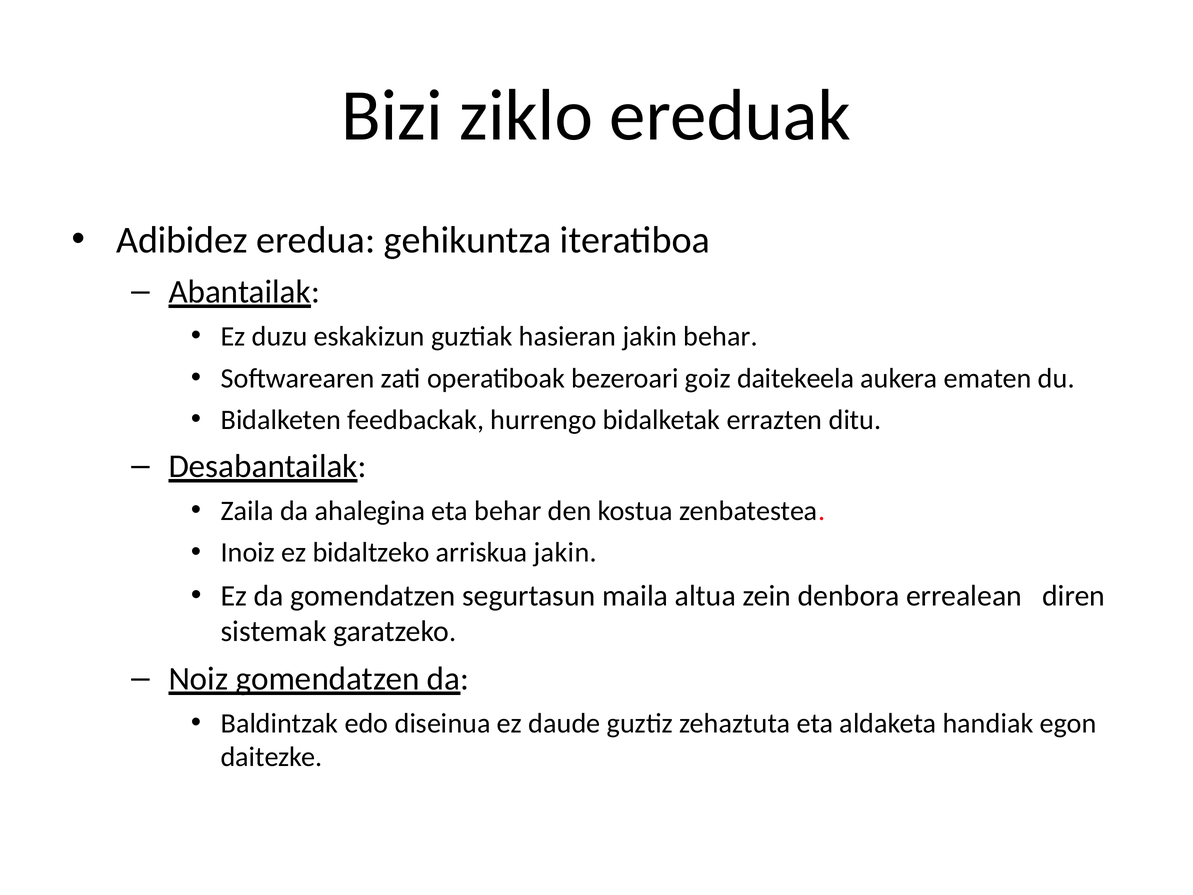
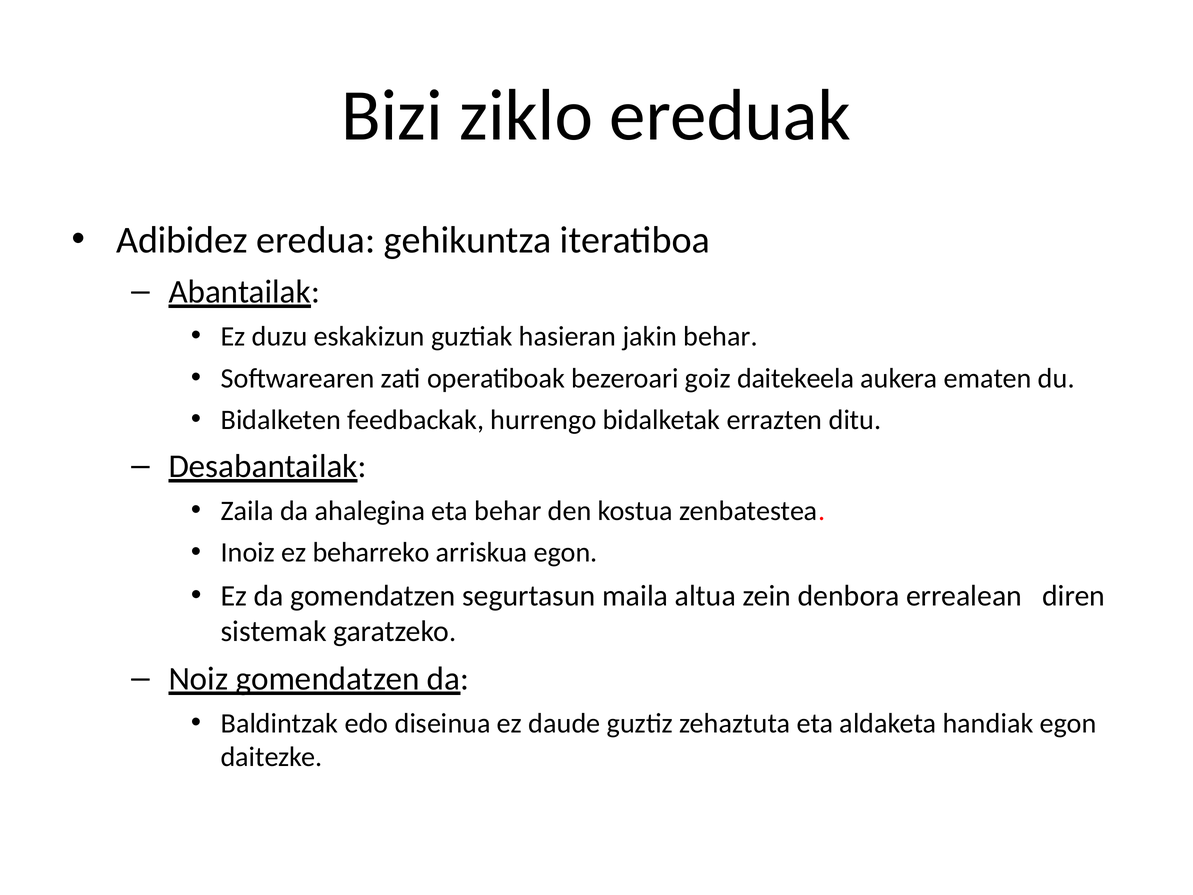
bidaltzeko: bidaltzeko -> beharreko (371, 552)
arriskua jakin: jakin -> egon (566, 552)
